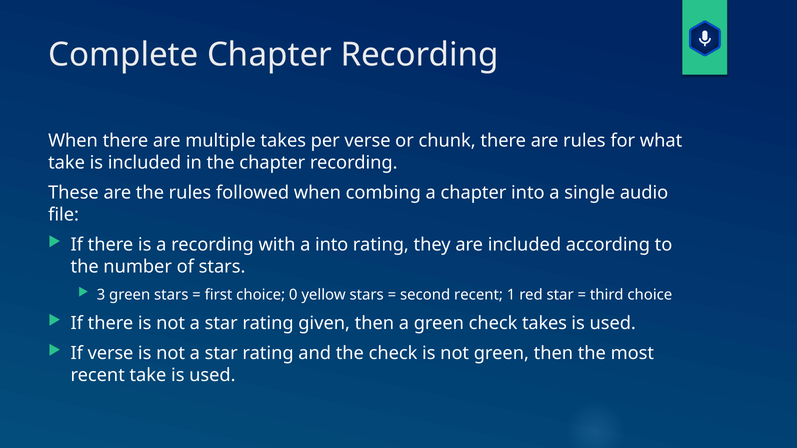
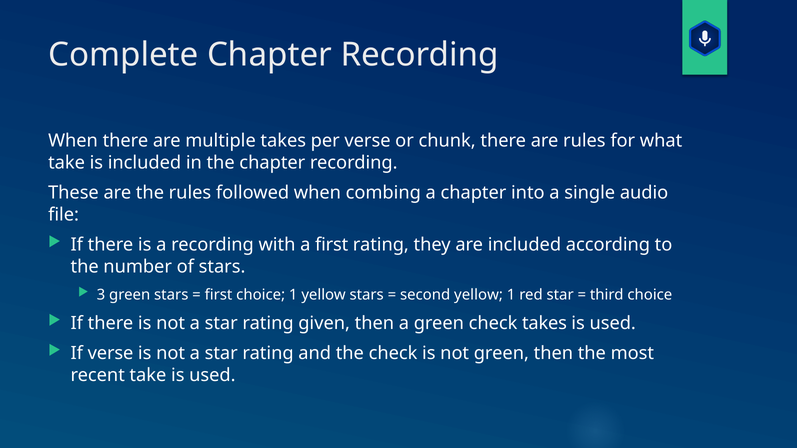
a into: into -> first (332, 245)
choice 0: 0 -> 1 (293, 295)
second recent: recent -> yellow (479, 295)
